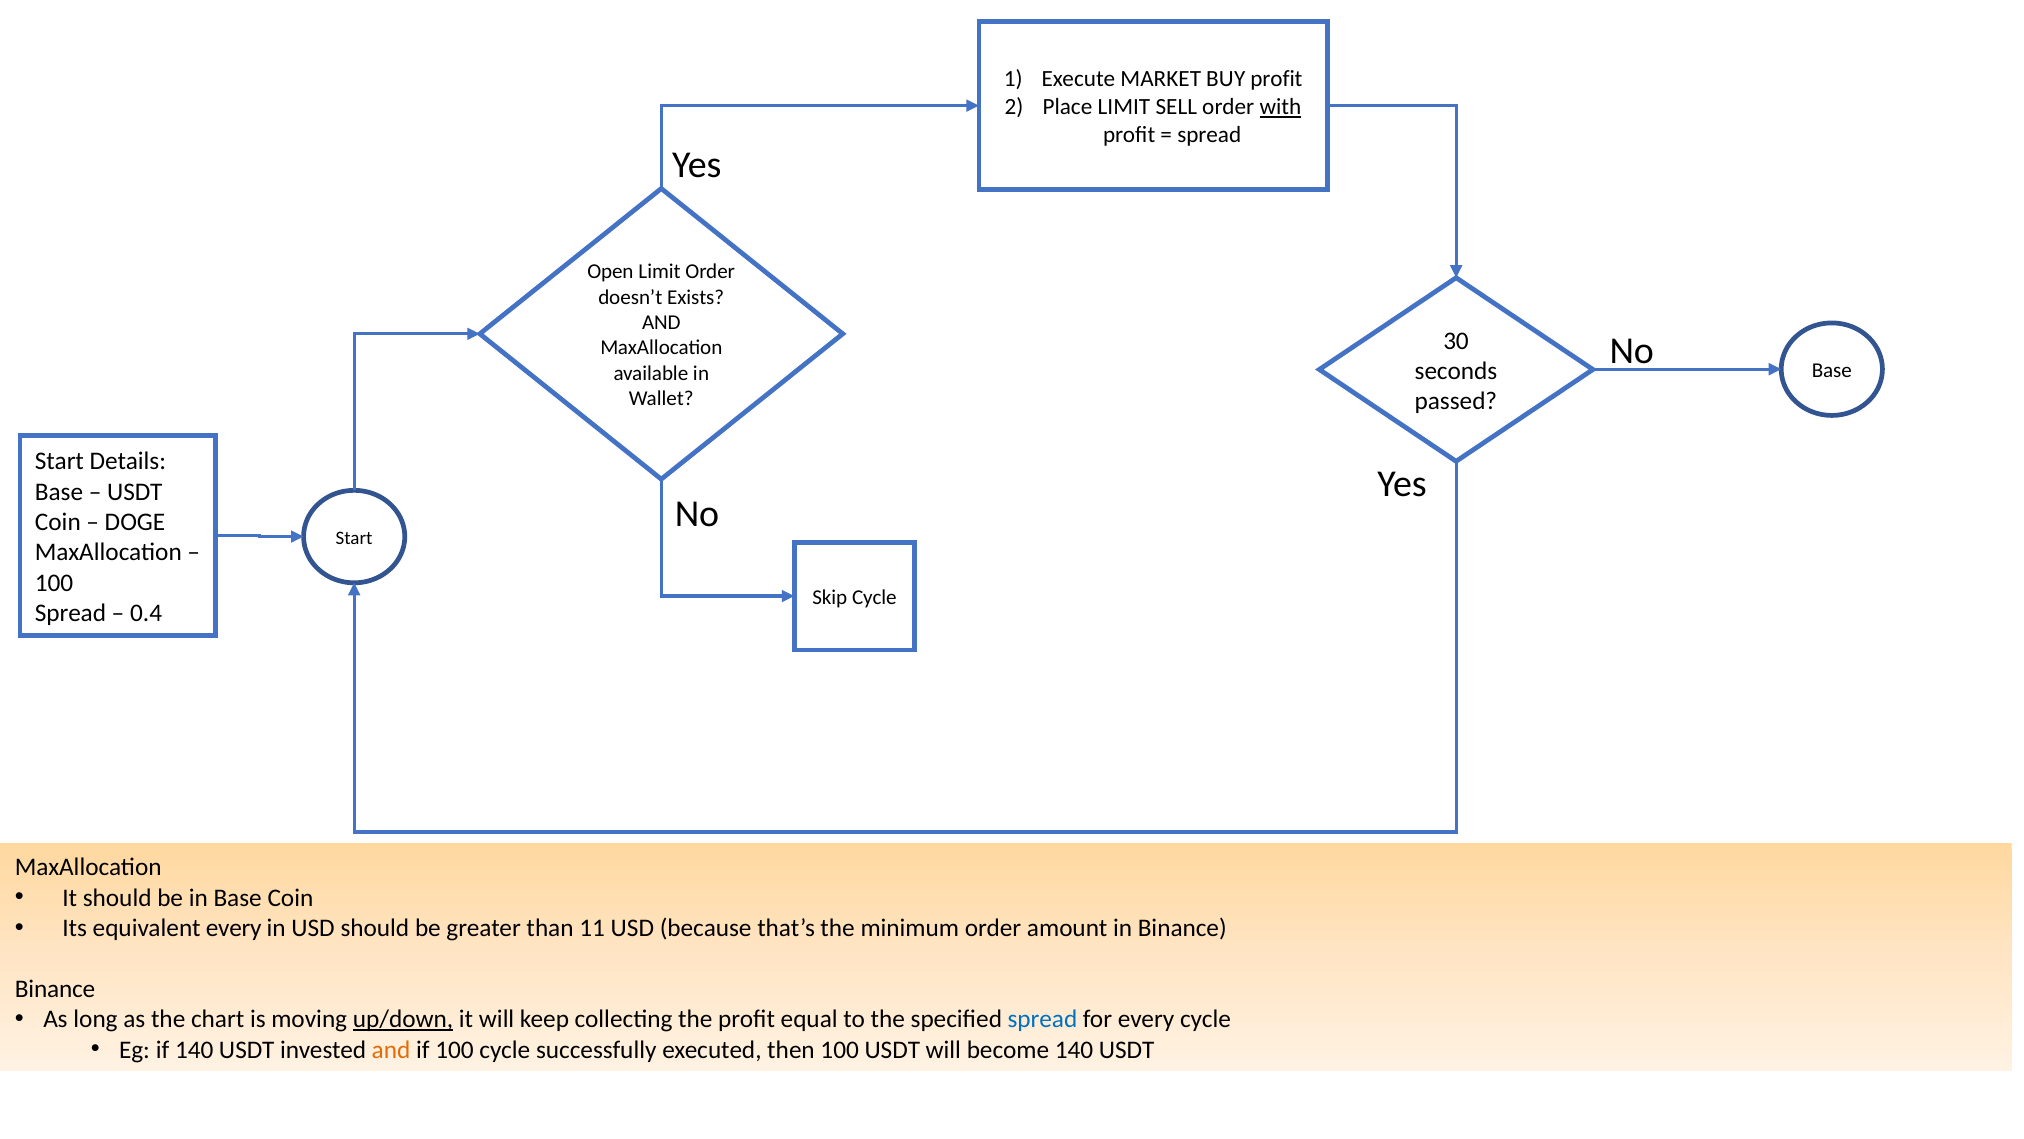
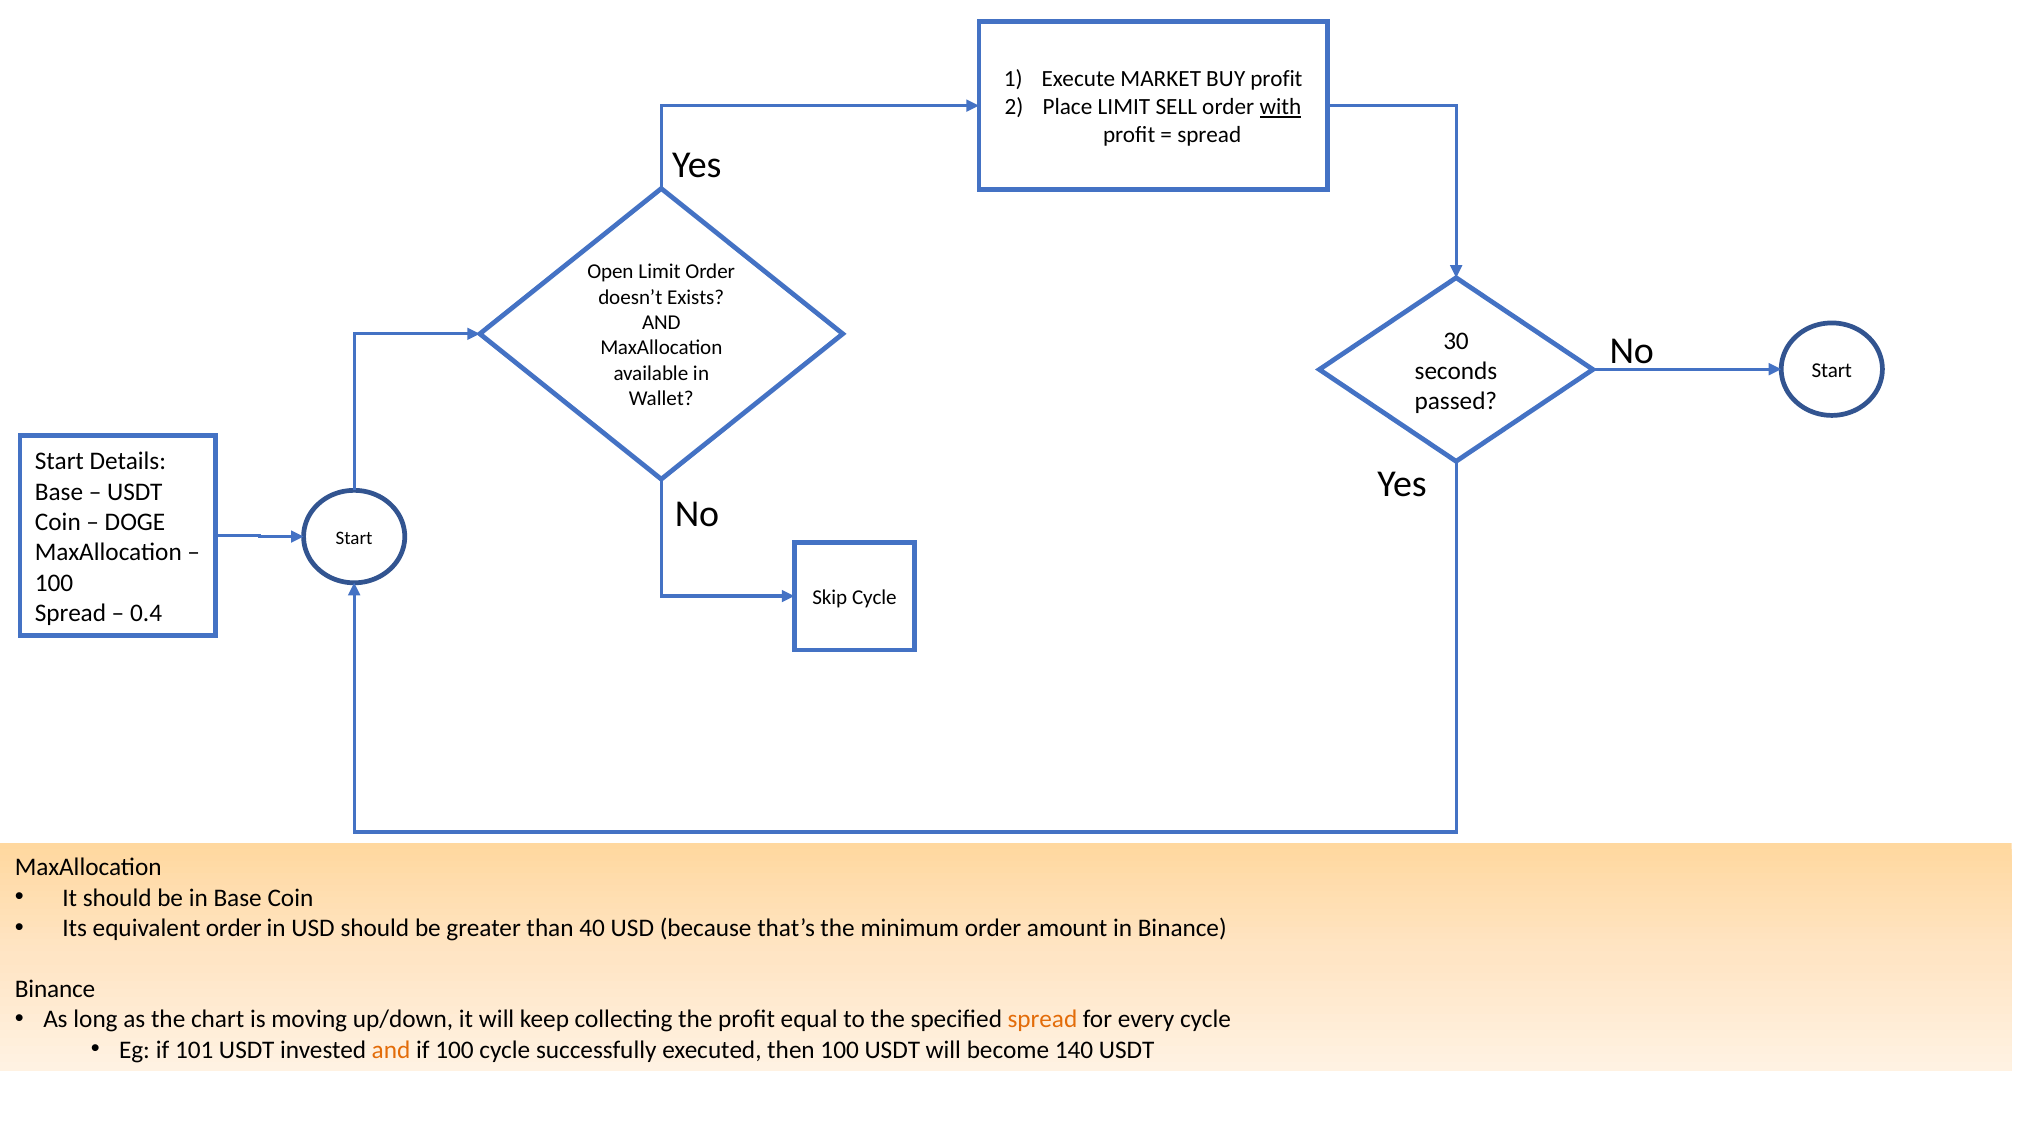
Base: Base -> Start (1832, 370)
equivalent every: every -> order (234, 928)
11: 11 -> 40 (592, 928)
up/down underline: present -> none (403, 1019)
spread colour: blue -> orange (1042, 1019)
if 140: 140 -> 101 (194, 1049)
